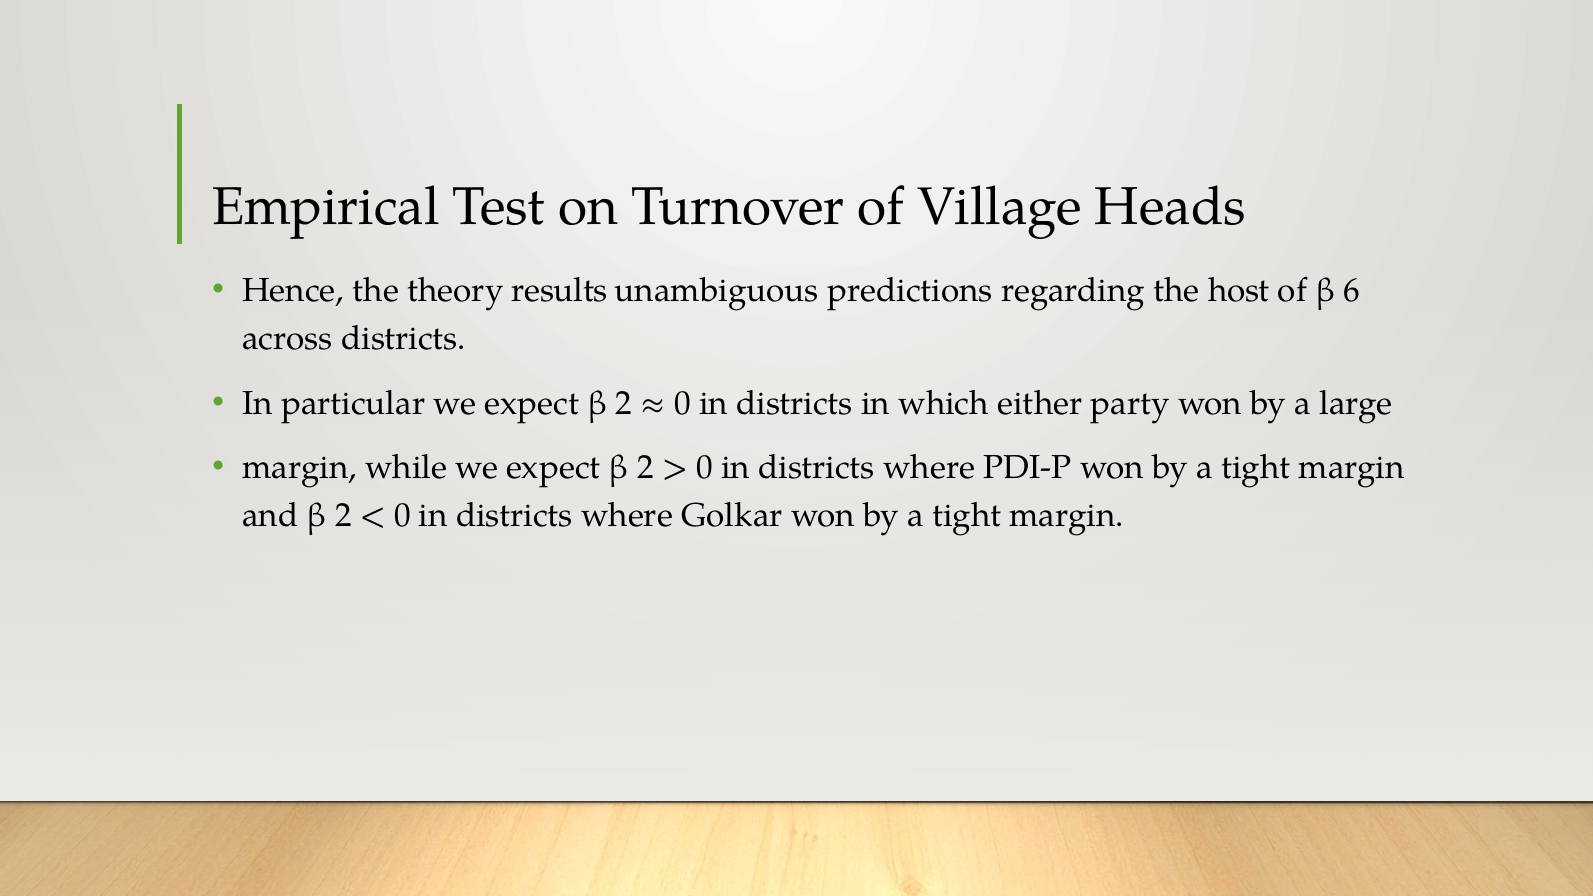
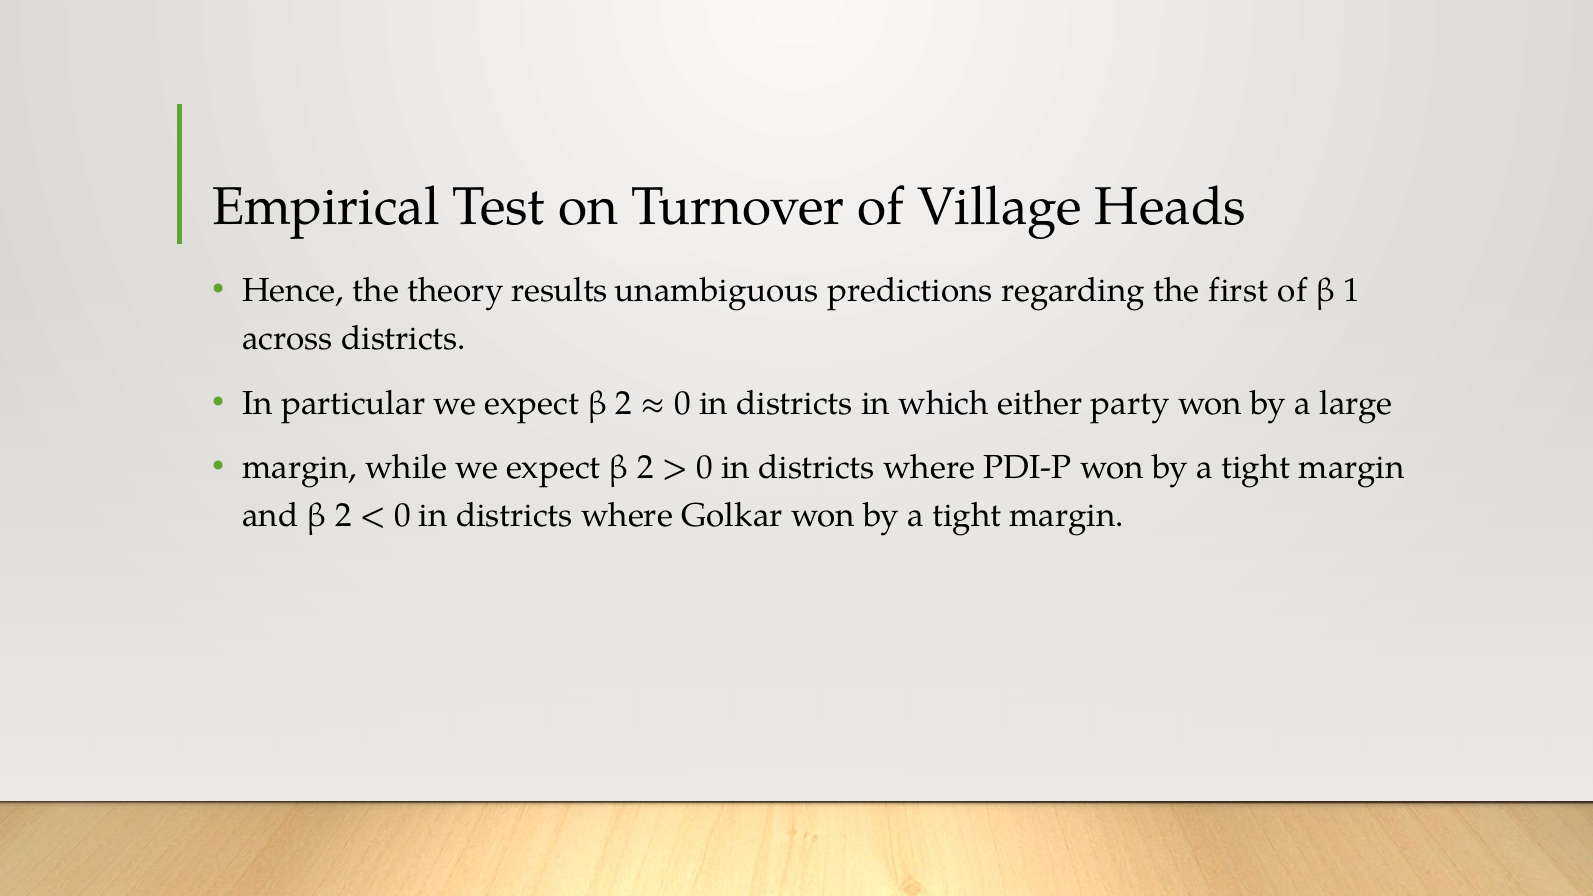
host: host -> first (1239, 291)
6: 6 -> 1 (1352, 291)
